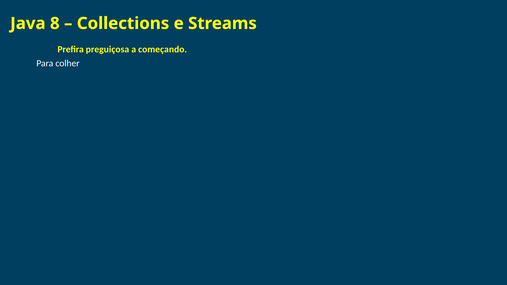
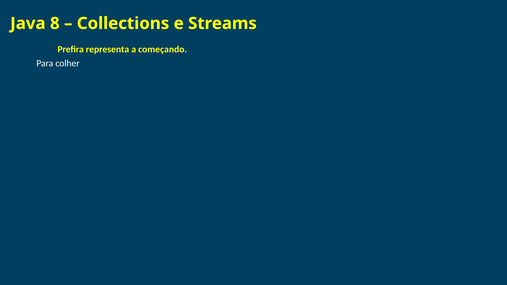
preguiçosa: preguiçosa -> representa (107, 49)
